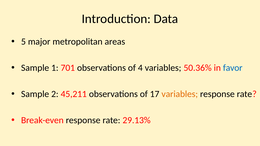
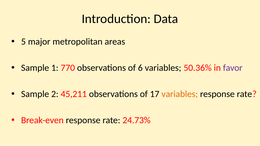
701: 701 -> 770 (68, 68)
4: 4 -> 6 (140, 68)
favor colour: blue -> purple (233, 68)
29.13%: 29.13% -> 24.73% (137, 121)
